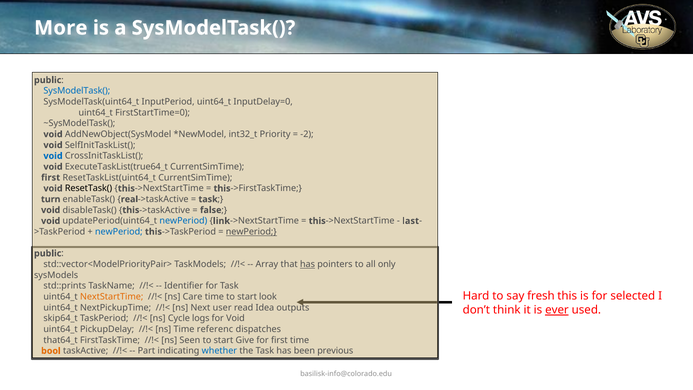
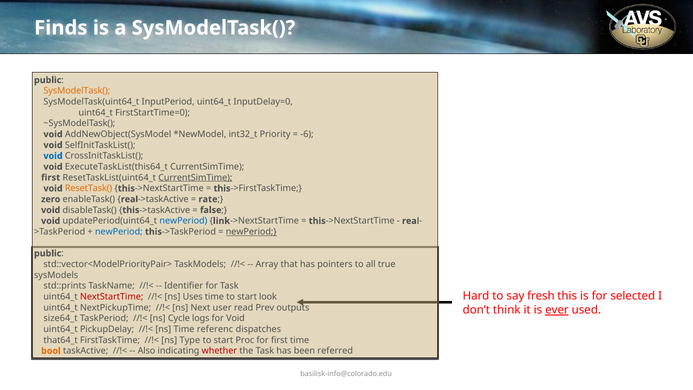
More: More -> Finds (61, 28)
SysModelTask( colour: blue -> orange (77, 91)
-2: -2 -> -6 (307, 134)
ExecuteTaskList(true64_t: ExecuteTaskList(true64_t -> ExecuteTaskList(this64_t (116, 167)
CurrentSimTime underline: none -> present (195, 177)
ResetTask( colour: black -> orange (89, 188)
turn: turn -> zero (51, 199)
task: task -> rate (208, 199)
last: last -> real (411, 221)
has underline: present -> none (308, 264)
only: only -> true (387, 264)
NextStartTime colour: orange -> red (112, 297)
Care: Care -> Uses (193, 297)
Idea: Idea -> Prev (265, 307)
skip64_t: skip64_t -> size64_t (61, 318)
Seen: Seen -> Type (190, 340)
Give: Give -> Proc (245, 340)
Part: Part -> Also (146, 351)
whether colour: blue -> red (219, 351)
previous: previous -> referred (335, 351)
